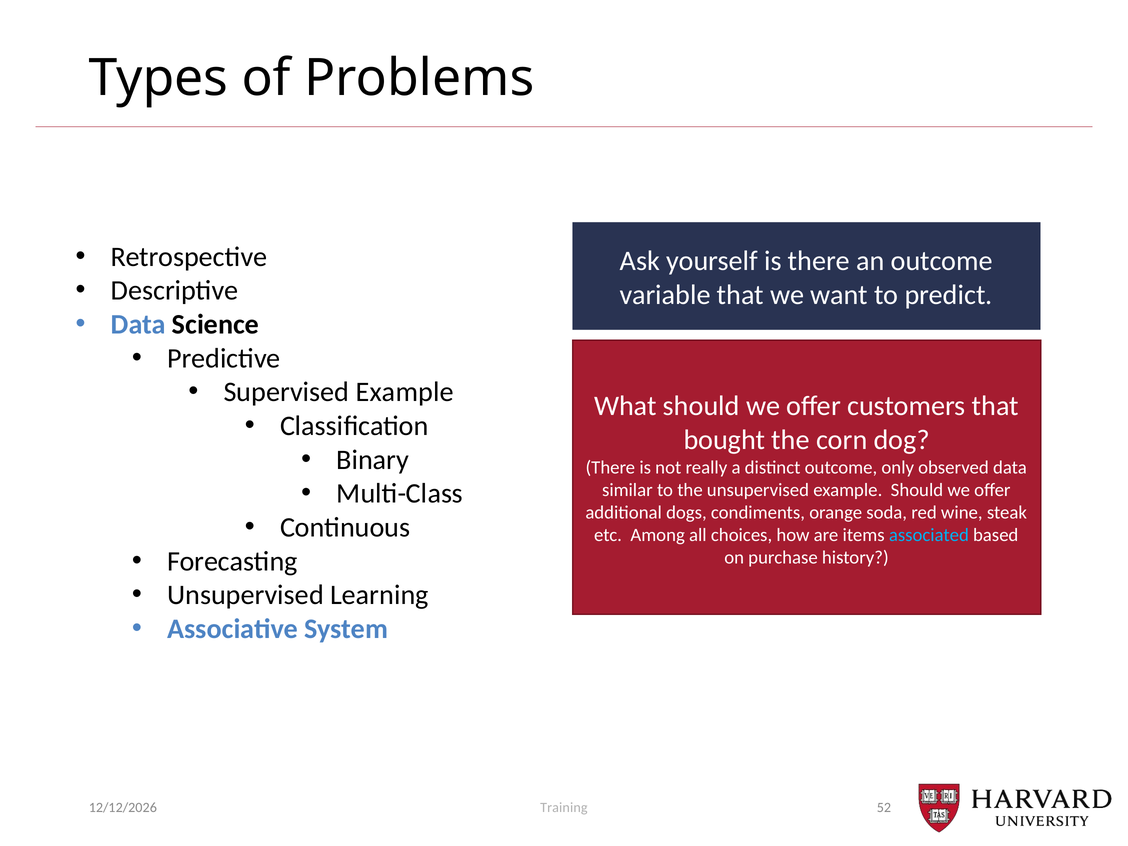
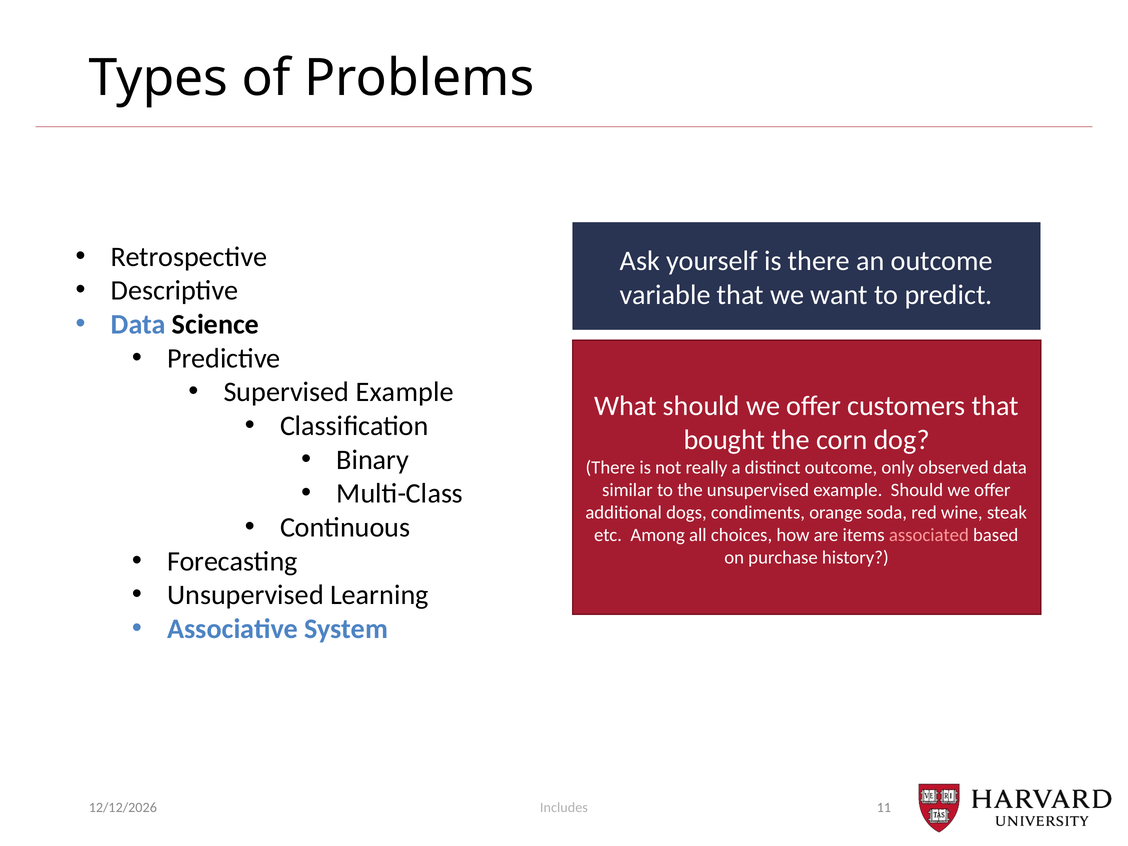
associated colour: light blue -> pink (929, 535)
52: 52 -> 11 (884, 808)
Training: Training -> Includes (564, 808)
